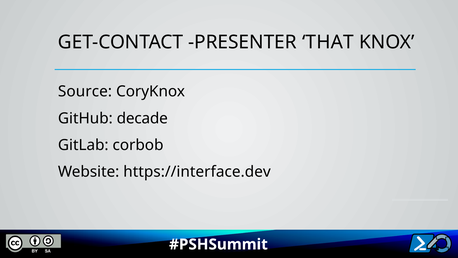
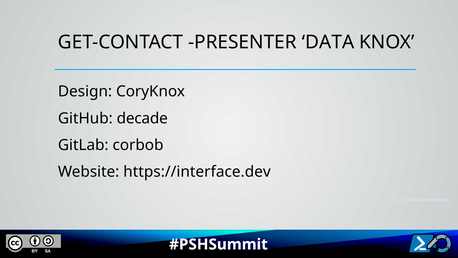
THAT: THAT -> DATA (328, 42)
Source: Source -> Design (85, 91)
